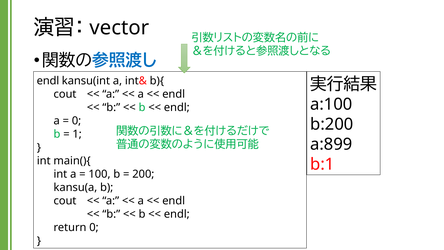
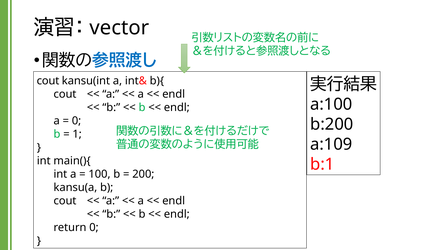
endl: endl -> cout (48, 81)
a:899: a:899 -> a:109 (331, 144)
